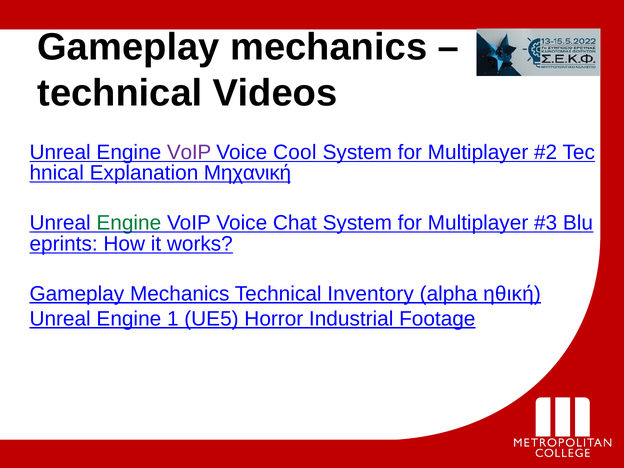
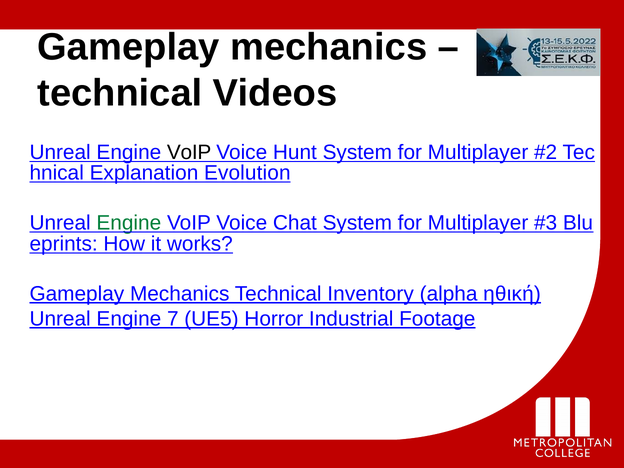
VoIP colour: purple -> black (189, 152)
Cool: Cool -> Hunt (295, 152)
Μηχανική: Μηχανική -> Evolution (247, 173)
1: 1 -> 7 (173, 319)
